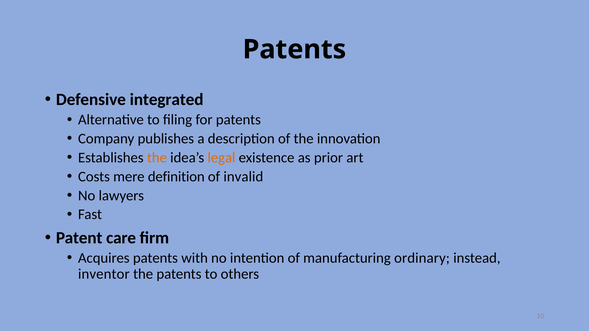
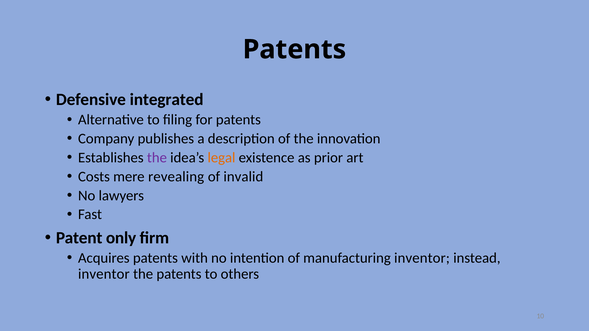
the colour: orange -> purple (157, 158)
definition: definition -> revealing (176, 177)
care: care -> only (121, 238)
manufacturing ordinary: ordinary -> inventor (422, 258)
